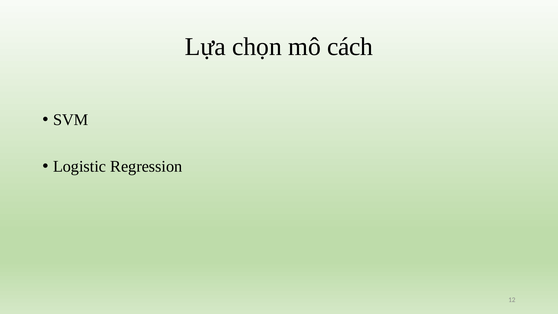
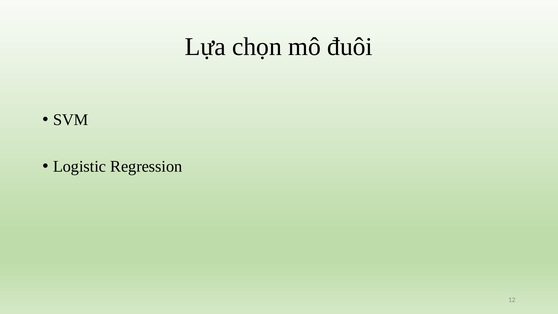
cách: cách -> đuôi (350, 47)
